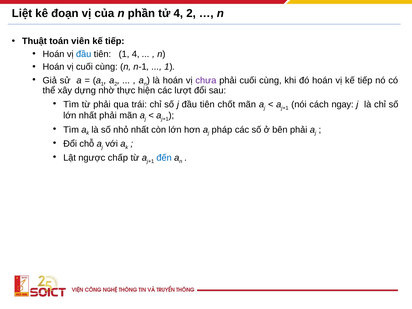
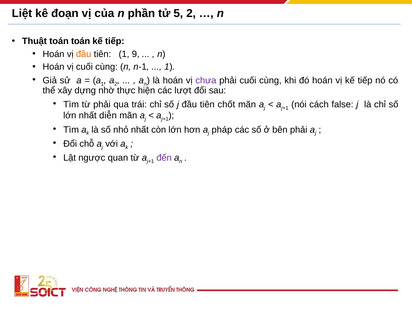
tử 4: 4 -> 5 (178, 14)
toán viên: viên -> toán (81, 41)
đầu colour: blue -> orange (84, 54)
1 4: 4 -> 9 (136, 54)
ngay: ngay -> false (342, 104)
nhất phải: phải -> diễn (108, 116)
chấp: chấp -> quan (118, 158)
đến colour: blue -> purple (164, 158)
